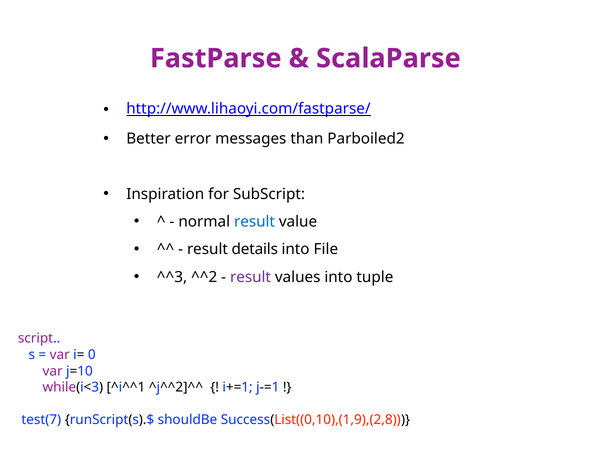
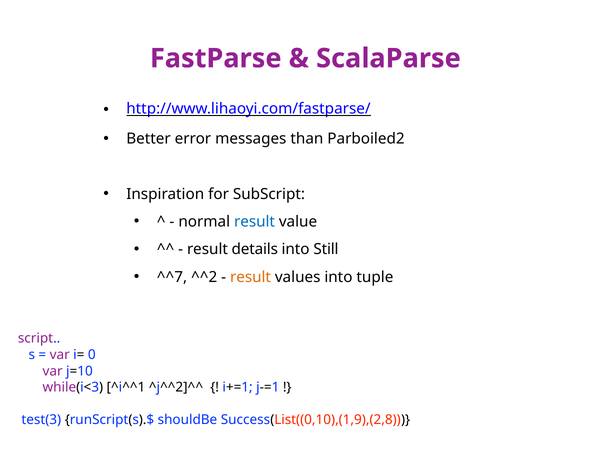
File: File -> Still (326, 250)
^^3: ^^3 -> ^^7 (172, 277)
result colour: purple -> orange (251, 277)
test(7: test(7 -> test(3 (41, 420)
